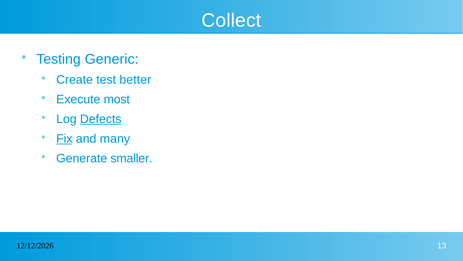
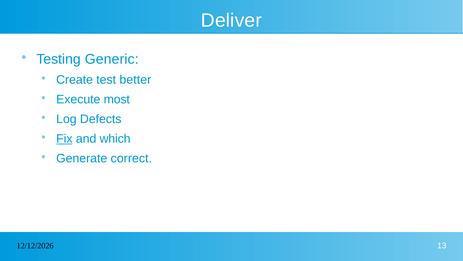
Collect: Collect -> Deliver (231, 21)
Defects underline: present -> none (101, 119)
many: many -> which (115, 139)
smaller: smaller -> correct (131, 158)
